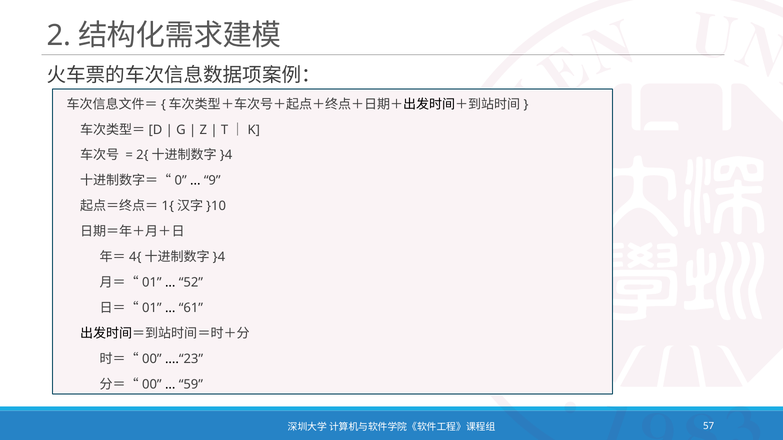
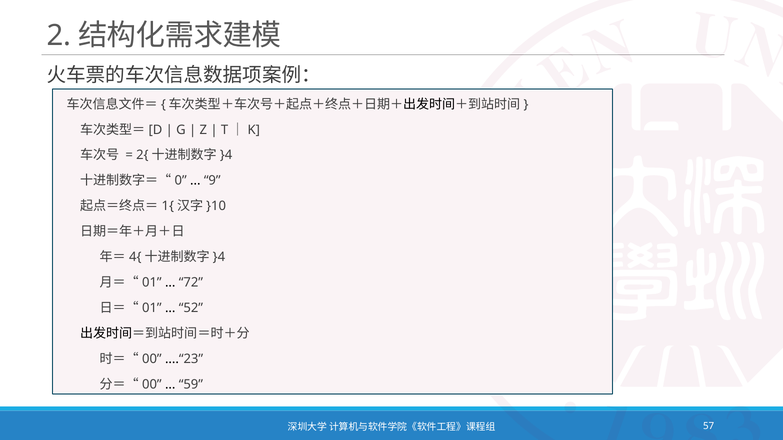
52: 52 -> 72 (191, 283)
61: 61 -> 52 (191, 308)
